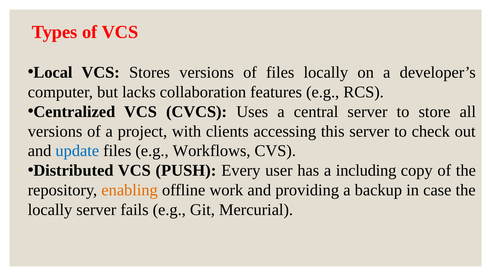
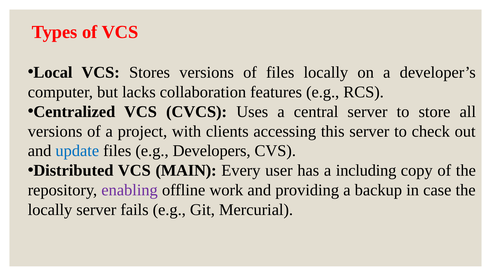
Workflows: Workflows -> Developers (212, 151)
PUSH: PUSH -> MAIN (186, 171)
enabling colour: orange -> purple (130, 190)
